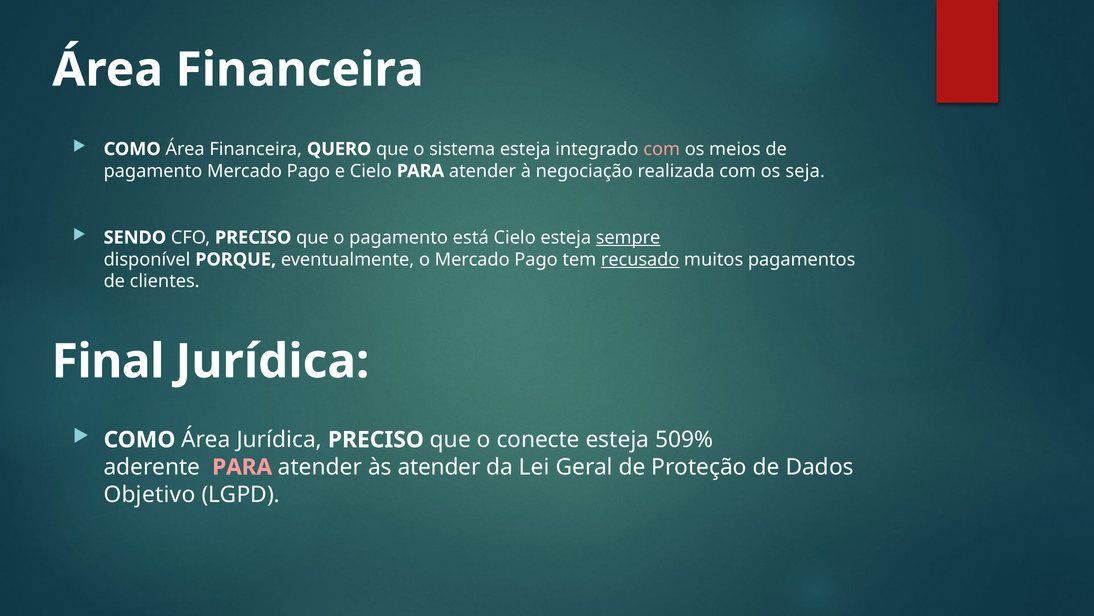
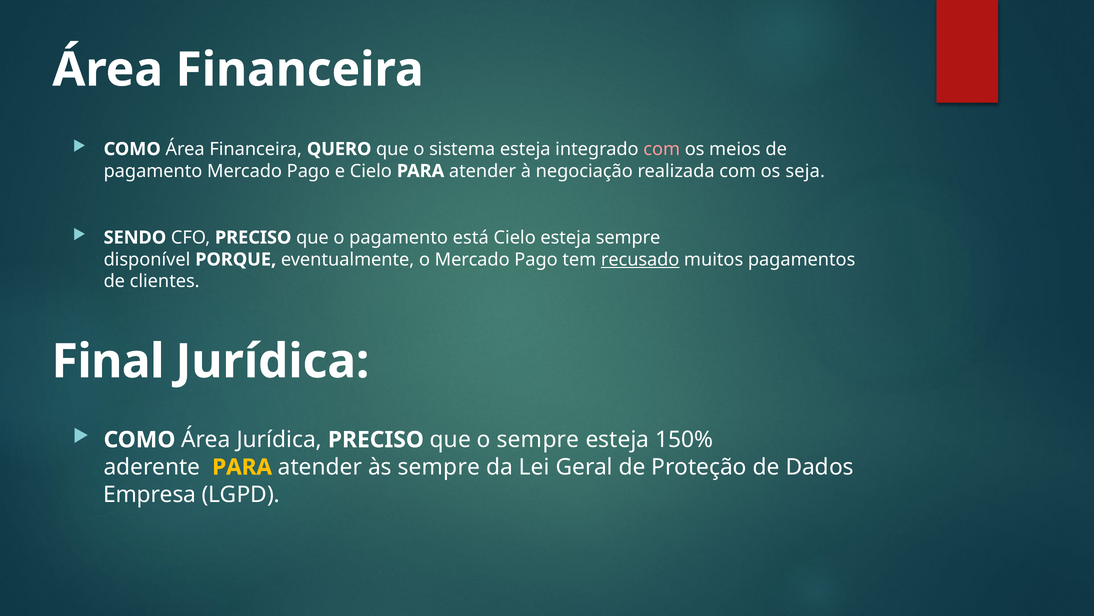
sempre underline: present -> none (628, 237)
o conecte: conecte -> sempre (538, 439)
509%: 509% -> 150% (684, 439)
PARA colour: pink -> yellow (242, 467)
às atender: atender -> sempre (439, 467)
Objetivo: Objetivo -> Empresa (150, 494)
